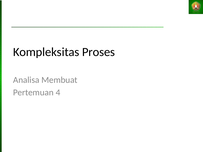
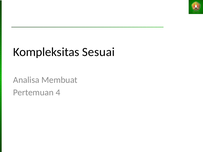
Proses: Proses -> Sesuai (98, 52)
